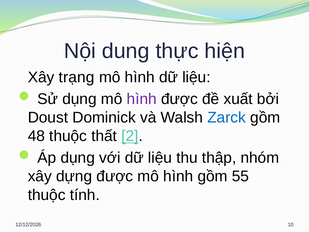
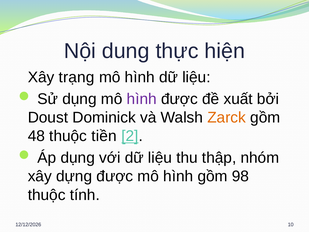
Zarck colour: blue -> orange (227, 117)
thất: thất -> tiền (104, 136)
55: 55 -> 98 (240, 176)
